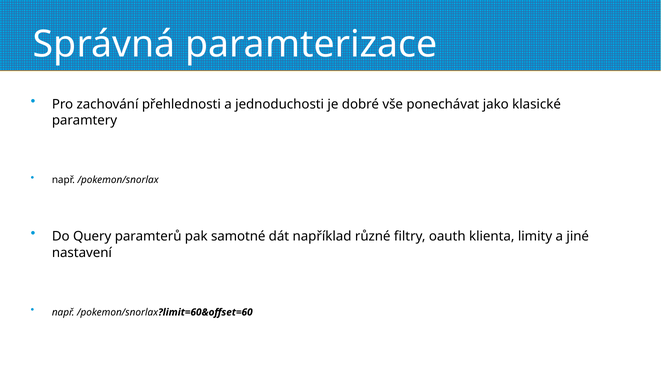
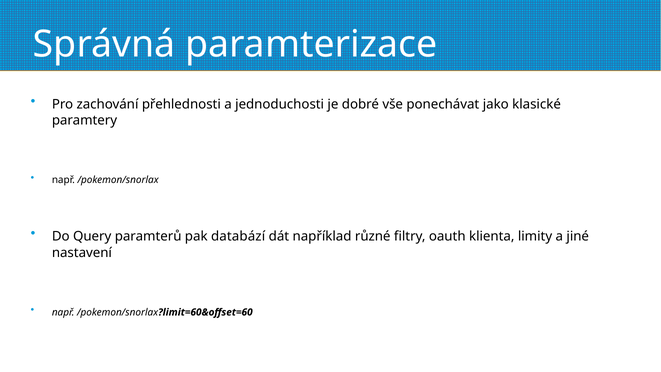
samotné: samotné -> databází (238, 236)
